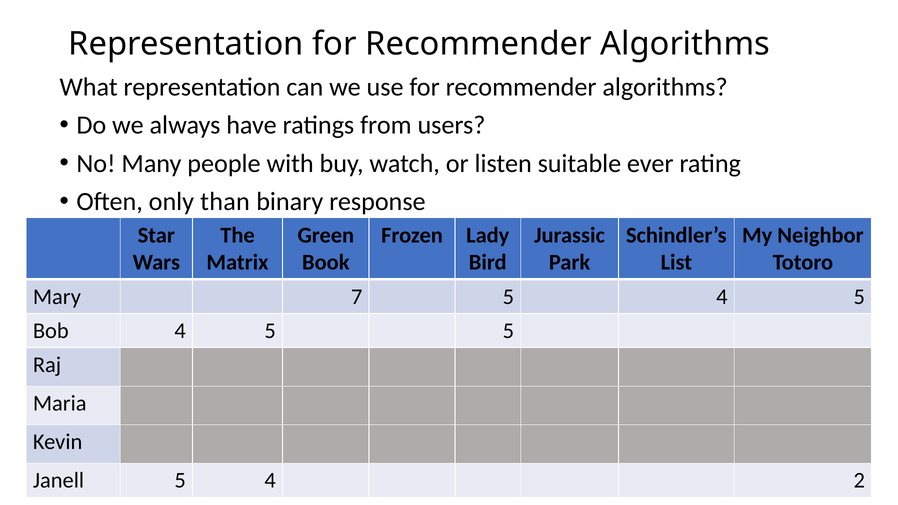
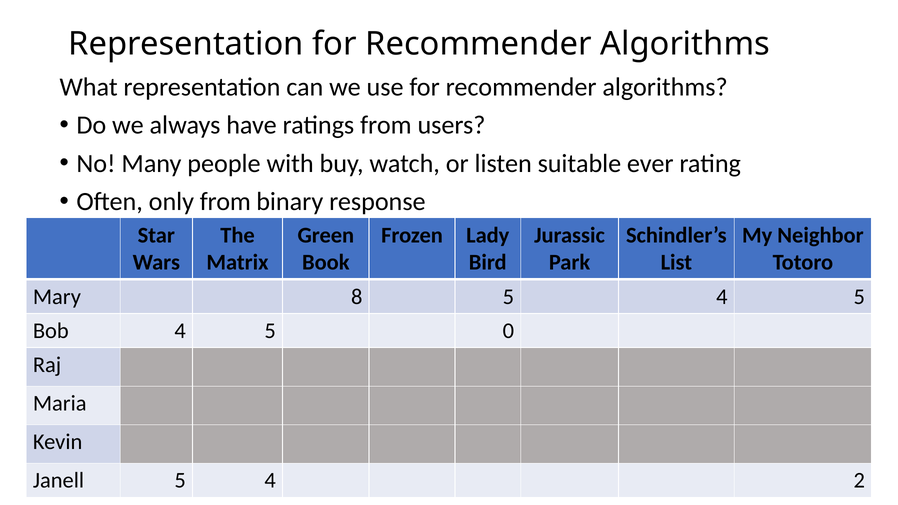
only than: than -> from (225, 202)
7: 7 -> 8 (357, 297)
5 5: 5 -> 0 (508, 331)
